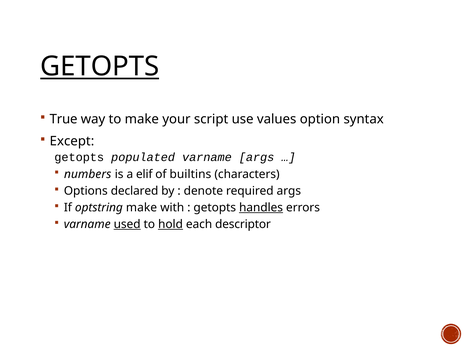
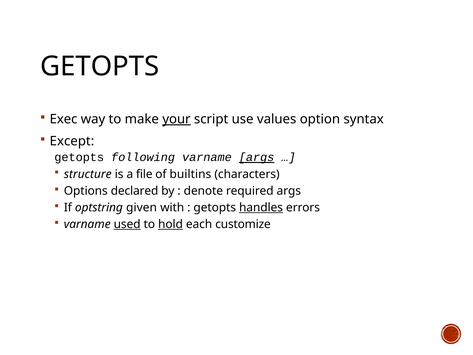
GETOPTS underline: present -> none (100, 66)
True: True -> Exec (64, 119)
your underline: none -> present (176, 119)
populated: populated -> following (143, 157)
args underline: none -> present (257, 157)
numbers: numbers -> structure (88, 174)
elif: elif -> file (144, 174)
optstring make: make -> given (142, 207)
descriptor: descriptor -> customize (243, 224)
